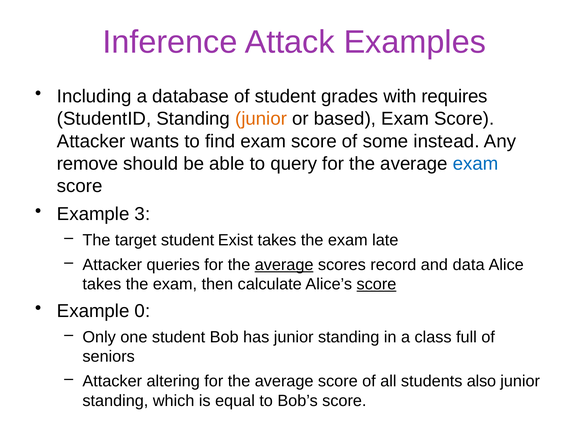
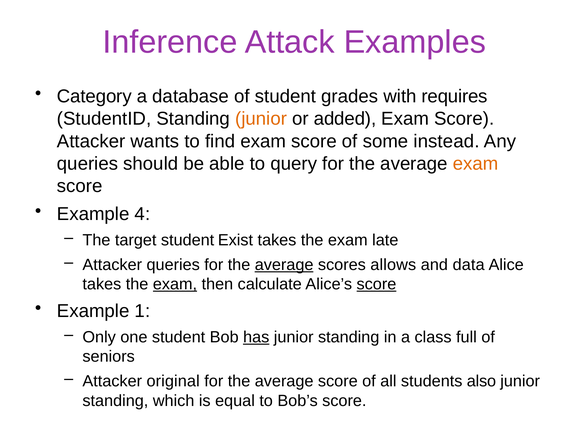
Including: Including -> Category (94, 96)
based: based -> added (345, 119)
remove: remove -> queries (88, 164)
exam colour: blue -> orange (476, 164)
3: 3 -> 4 (142, 214)
record: record -> allows (393, 265)
exam underline: none -> present (175, 284)
0: 0 -> 1 (142, 311)
has underline: none -> present (256, 337)
altering: altering -> original (173, 381)
